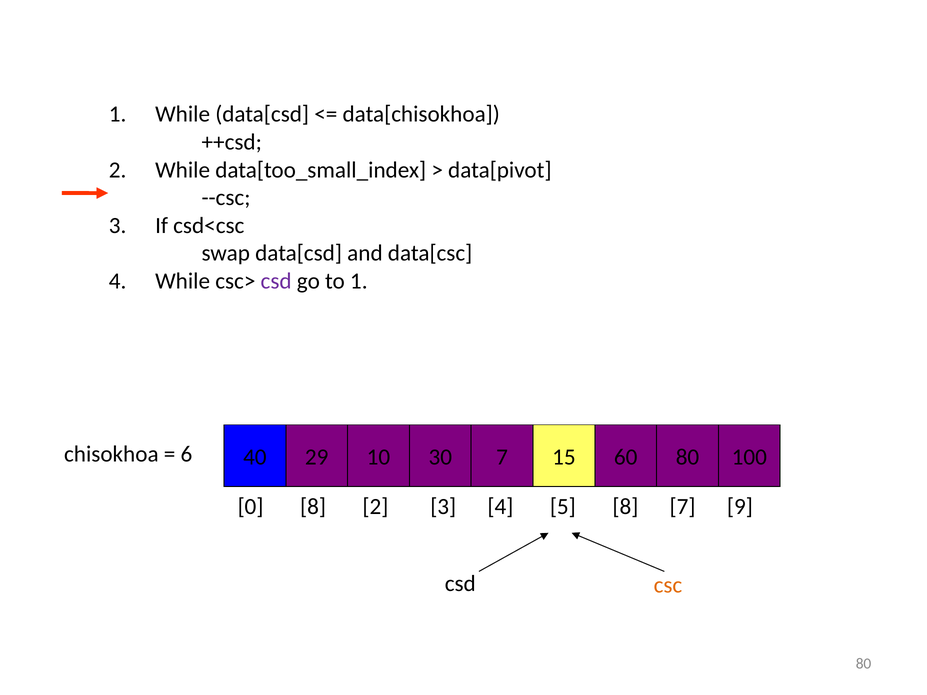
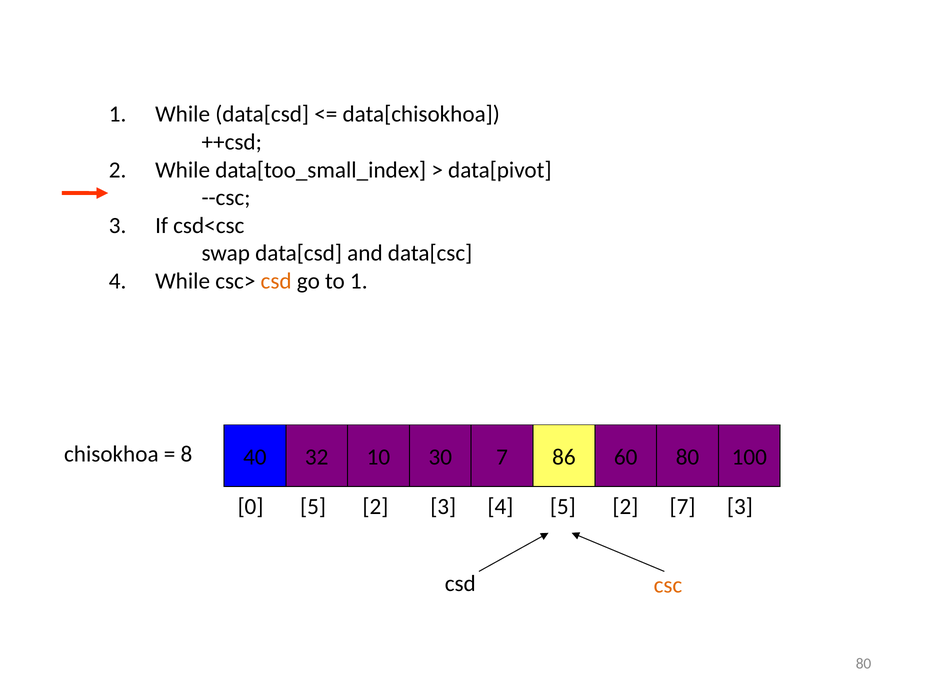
csd colour: purple -> orange (276, 281)
6: 6 -> 8 (186, 454)
29: 29 -> 32 (317, 457)
15: 15 -> 86 (564, 457)
0 8: 8 -> 5 (313, 507)
4 5 8: 8 -> 2 (625, 507)
7 9: 9 -> 3 (740, 507)
